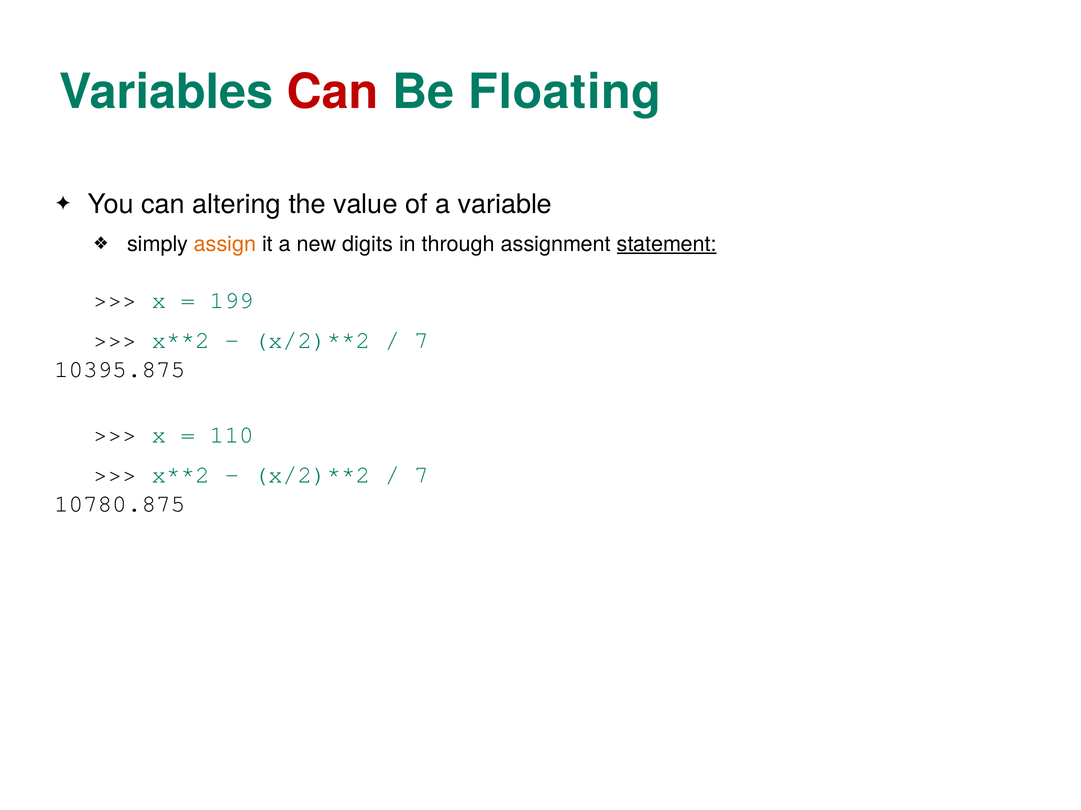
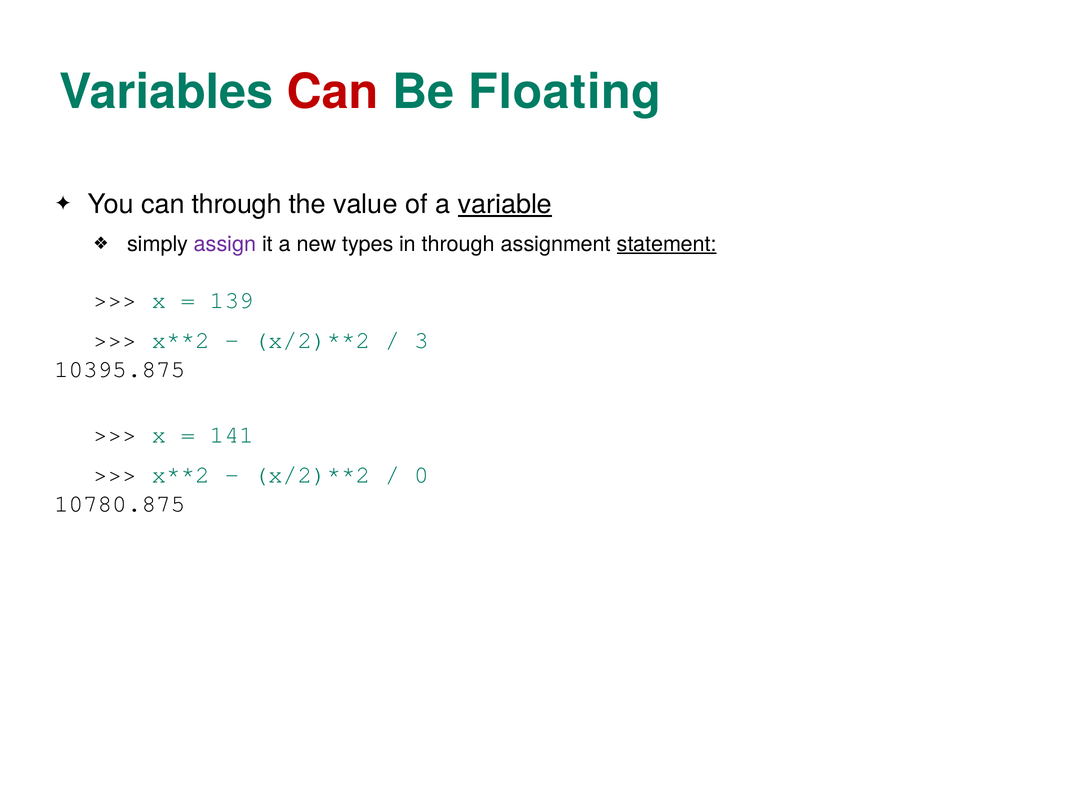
can altering: altering -> through (237, 205)
variable underline: none -> present (505, 205)
assign colour: orange -> purple (225, 244)
digits: digits -> types (368, 244)
199: 199 -> 139 (232, 300)
7: 7 -> 3 (422, 340)
110: 110 -> 141 (232, 435)
7: 7 -> 0 (422, 475)
